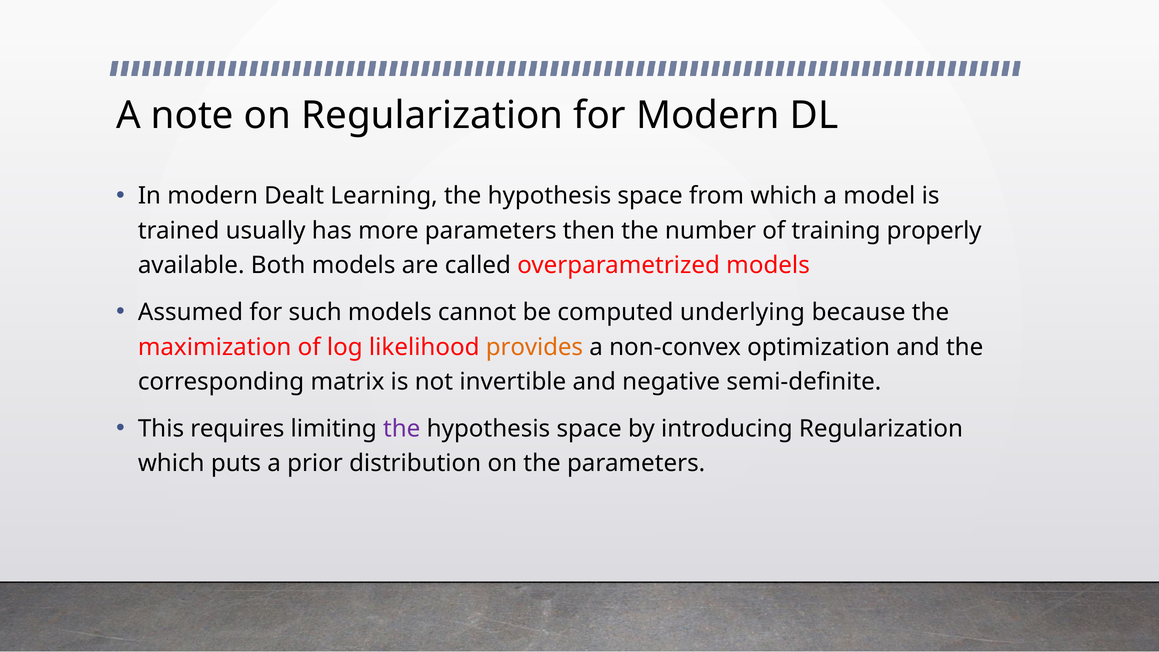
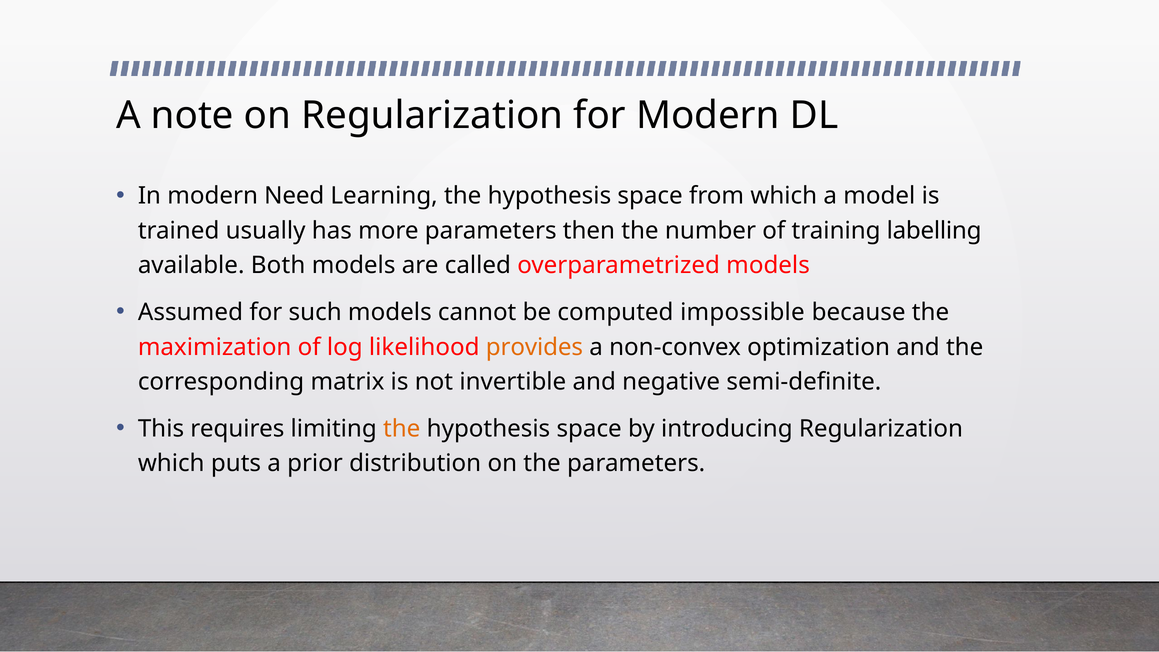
Dealt: Dealt -> Need (294, 196)
properly: properly -> labelling (934, 231)
underlying: underlying -> impossible (742, 312)
the colour: purple -> orange (402, 429)
